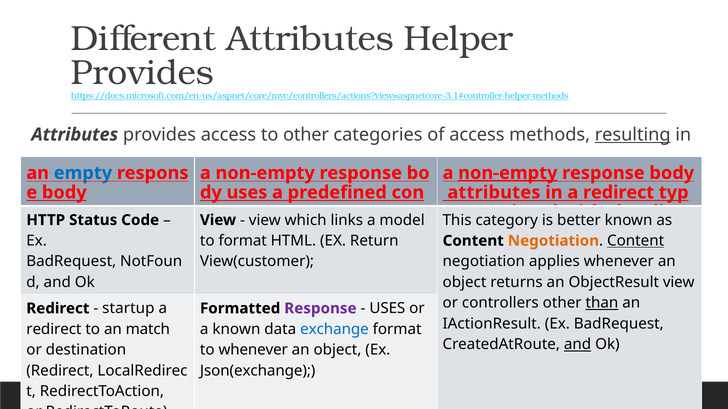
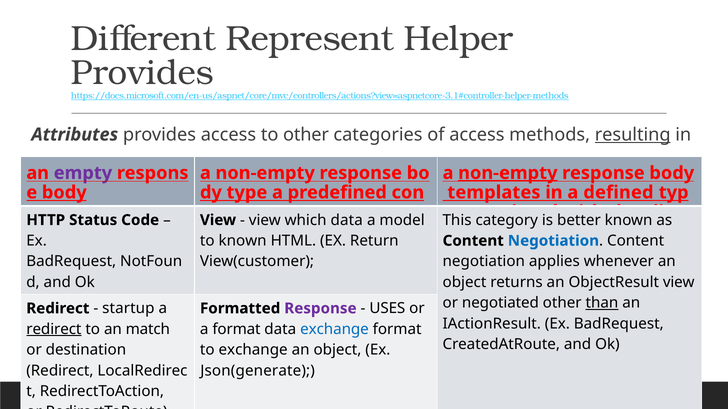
Different Attributes: Attributes -> Represent (310, 39)
empty colour: blue -> purple (83, 173)
uses: uses -> type (247, 193)
attributes: attributes -> templates (494, 193)
in a redirect: redirect -> defined (618, 193)
which links: links -> data (347, 220)
to format: format -> known (243, 241)
Negotiation colour: orange -> blue (553, 241)
Content underline: present -> none (636, 241)
or controllers: controllers -> negotiated (500, 303)
redirect underline: none -> present (54, 329)
a known: known -> format (236, 329)
and underline: present -> none (578, 345)
to whenever: whenever -> exchange (253, 350)
Json(exchange: Json(exchange -> Json(generate (258, 371)
